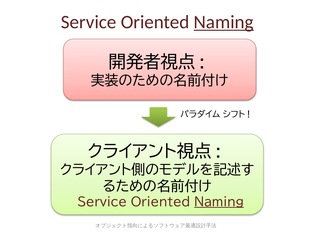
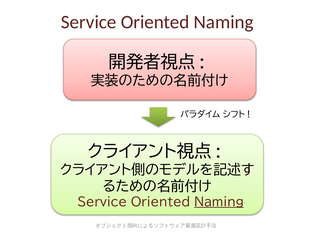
Naming underline: present -> none (224, 22)
